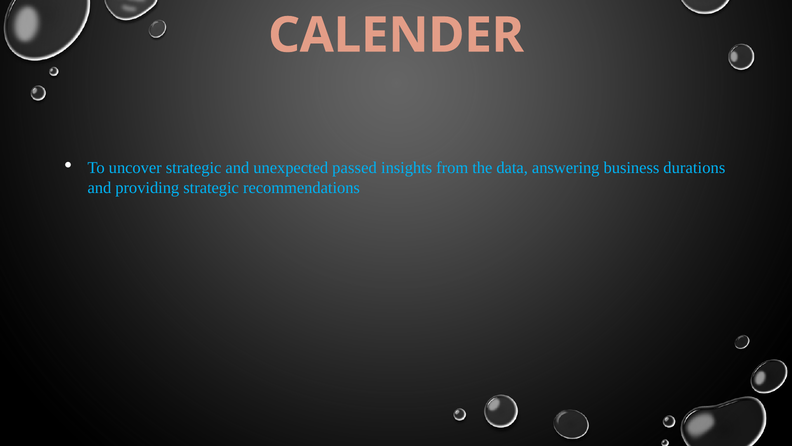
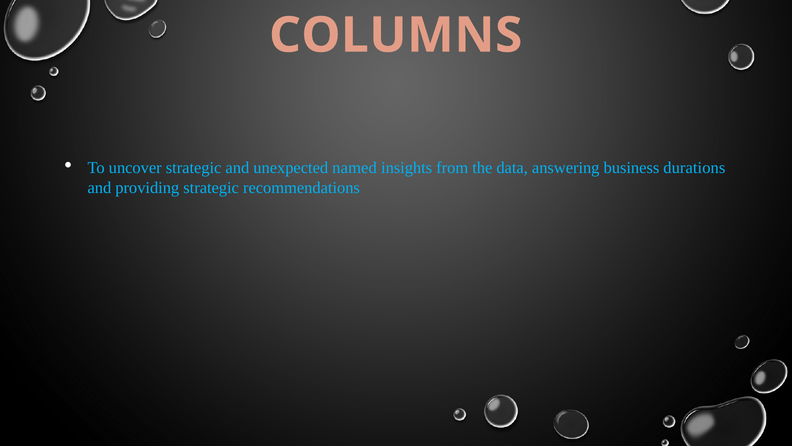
CALENDER: CALENDER -> COLUMNS (396, 35)
passed: passed -> named (355, 168)
